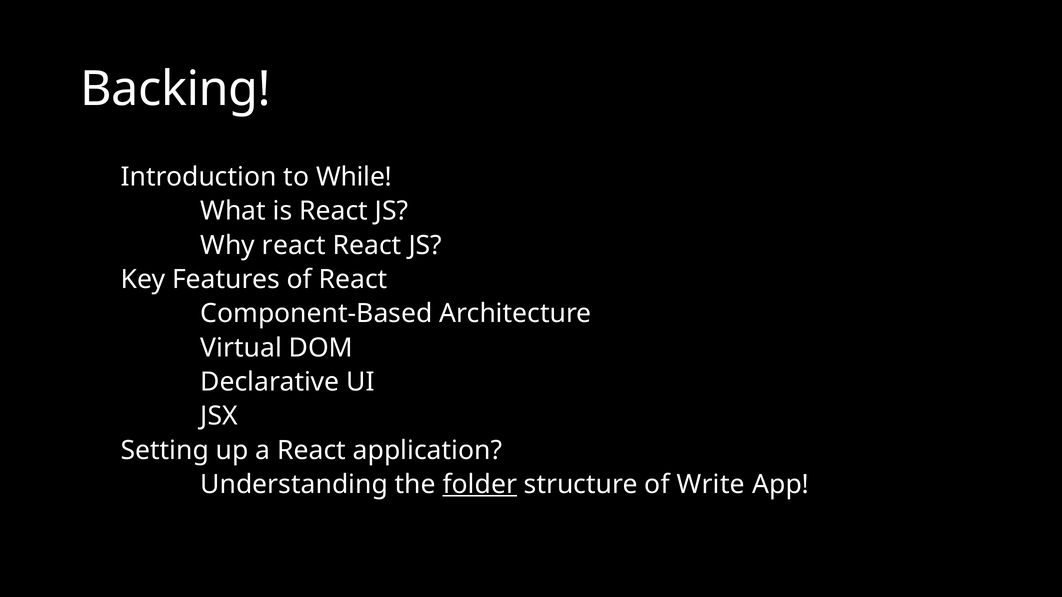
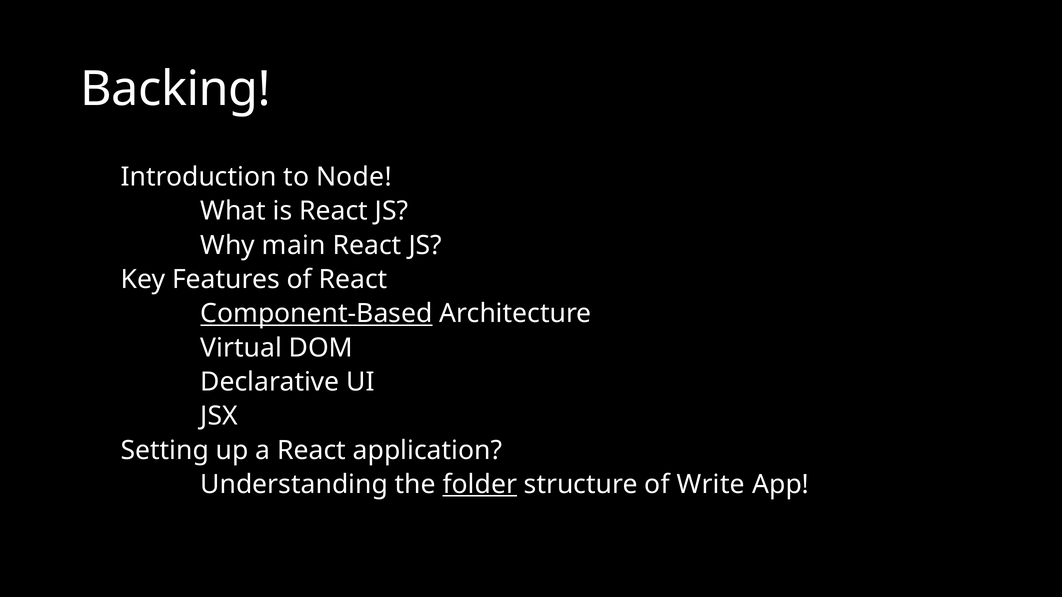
While: While -> Node (354, 177)
Why react: react -> main (294, 246)
Component-Based underline: none -> present (316, 314)
